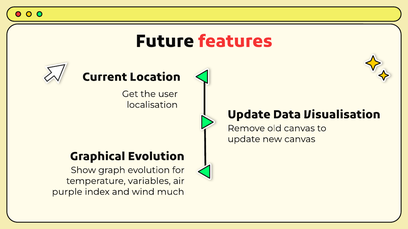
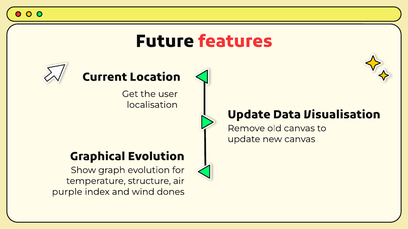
variables: variables -> structure (149, 181)
much: much -> dones (171, 192)
